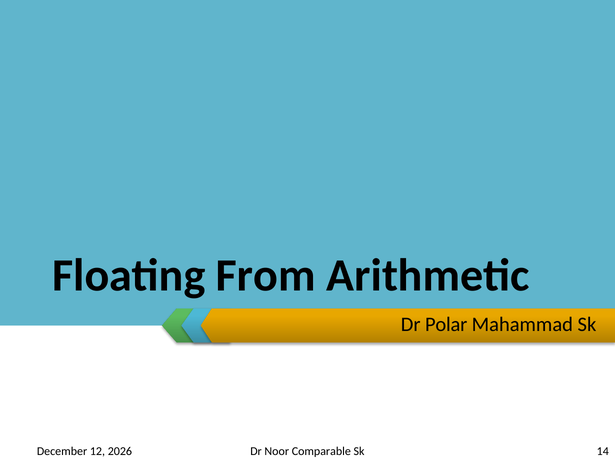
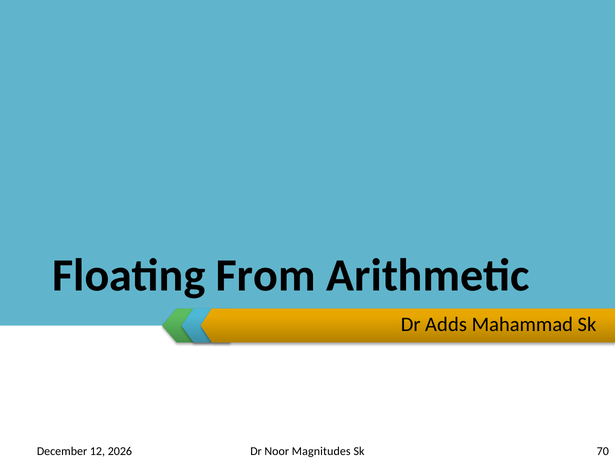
Polar: Polar -> Adds (446, 324)
Comparable: Comparable -> Magnitudes (321, 451)
14: 14 -> 70 (603, 451)
